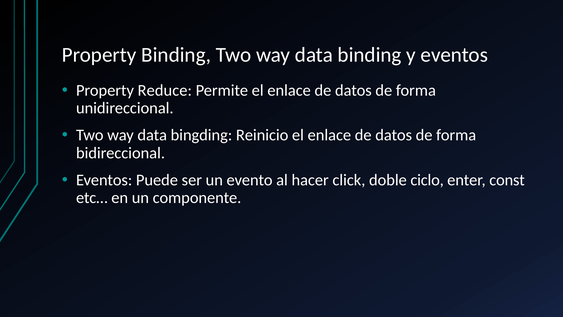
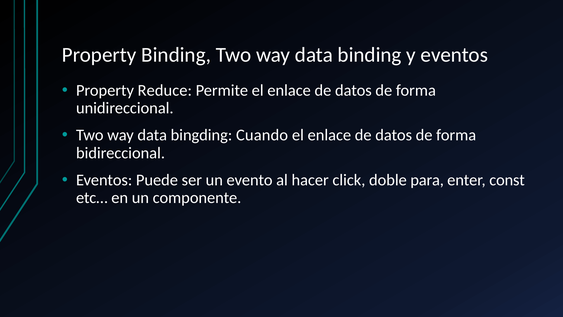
Reinicio: Reinicio -> Cuando (262, 135)
ciclo: ciclo -> para (427, 180)
